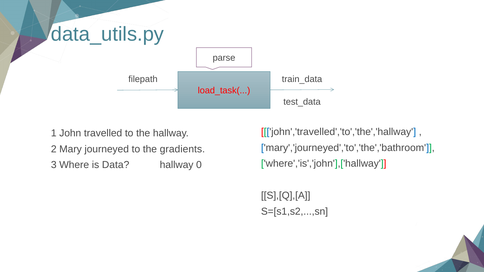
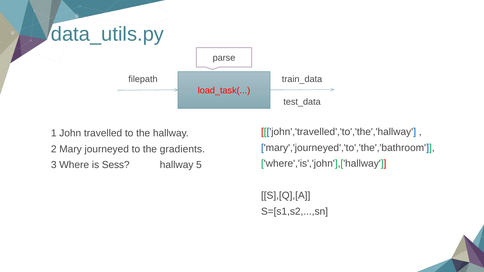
Data: Data -> Sess (116, 165)
0: 0 -> 5 (199, 165)
